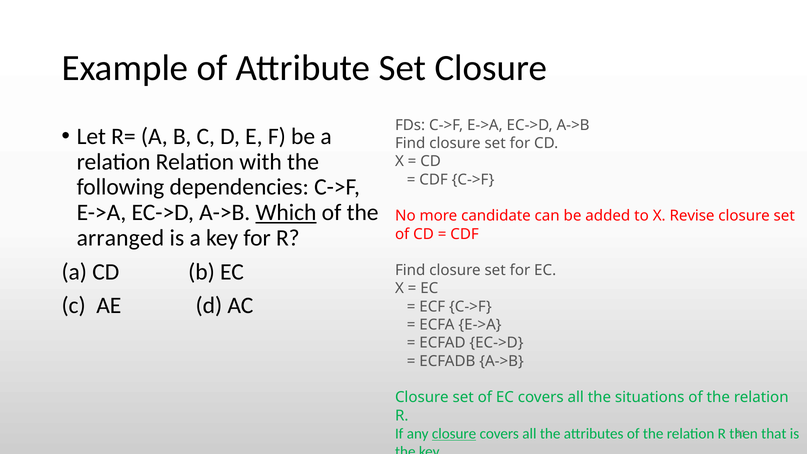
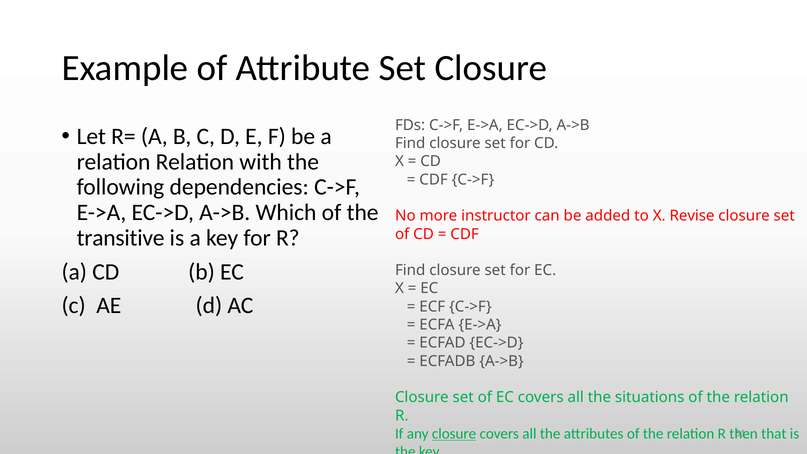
Which underline: present -> none (286, 213)
candidate: candidate -> instructor (496, 216)
arranged: arranged -> transitive (121, 238)
